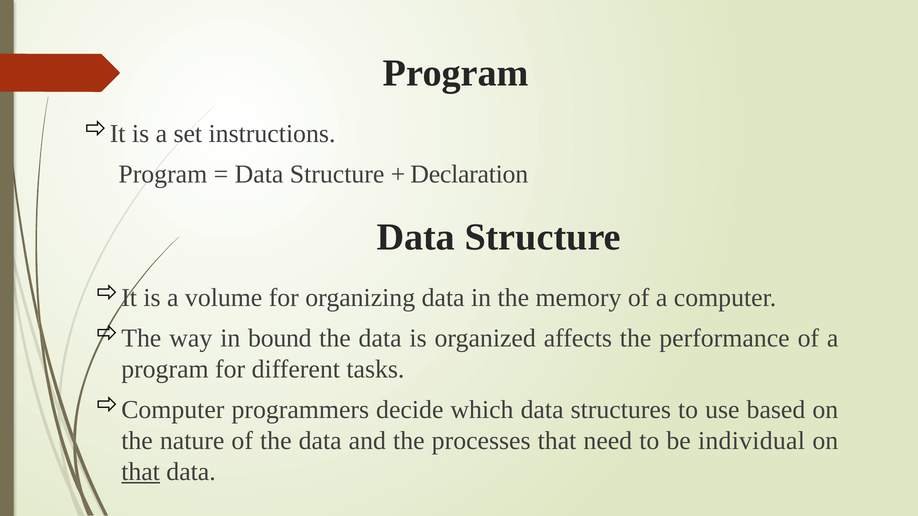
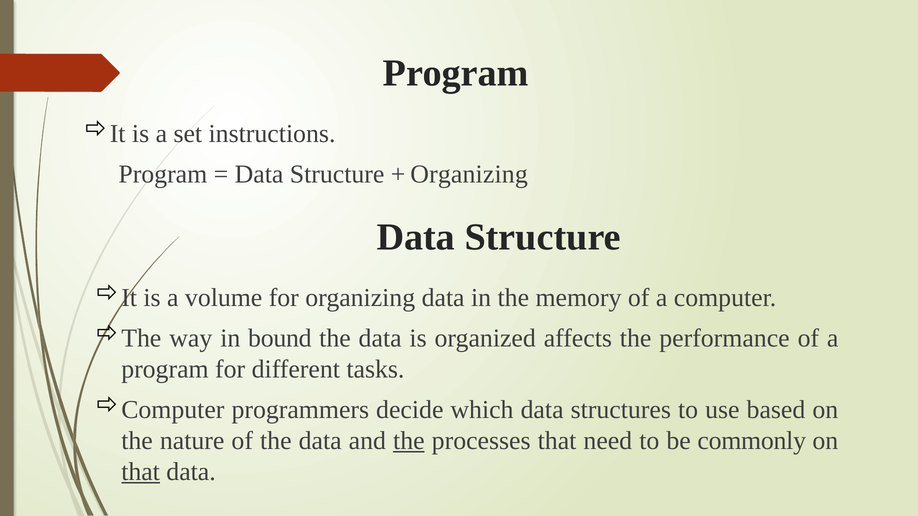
Declaration: Declaration -> Organizing (469, 174)
the underline: none -> present (409, 441)
individual: individual -> commonly (752, 441)
